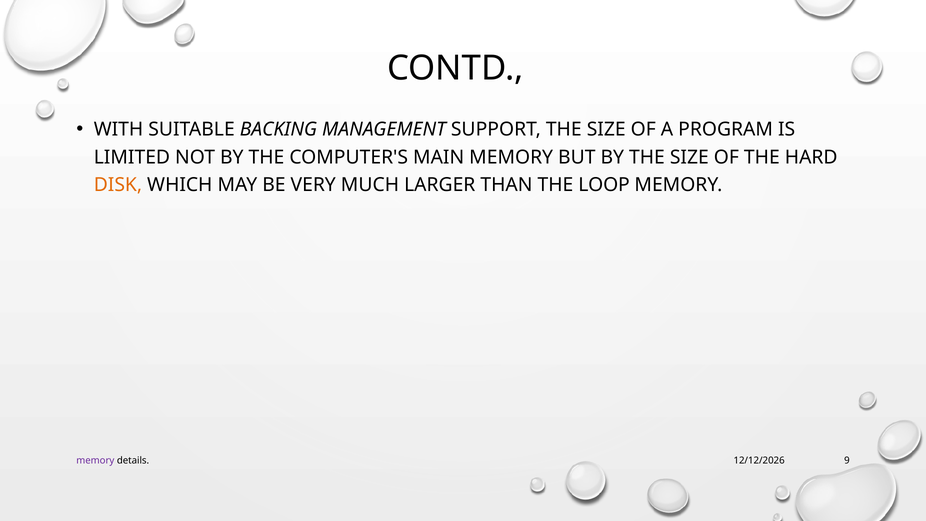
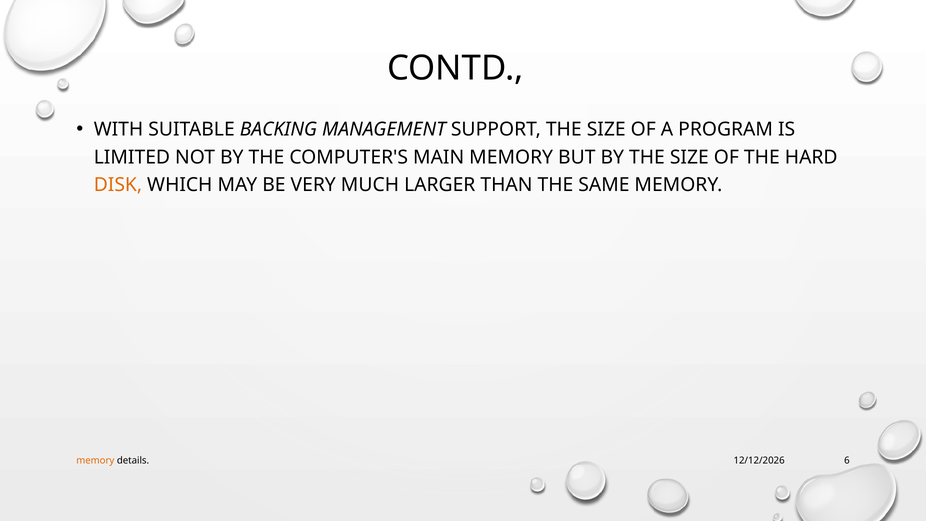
LOOP: LOOP -> SAME (604, 185)
memory colour: purple -> orange (95, 461)
9: 9 -> 6 (847, 461)
